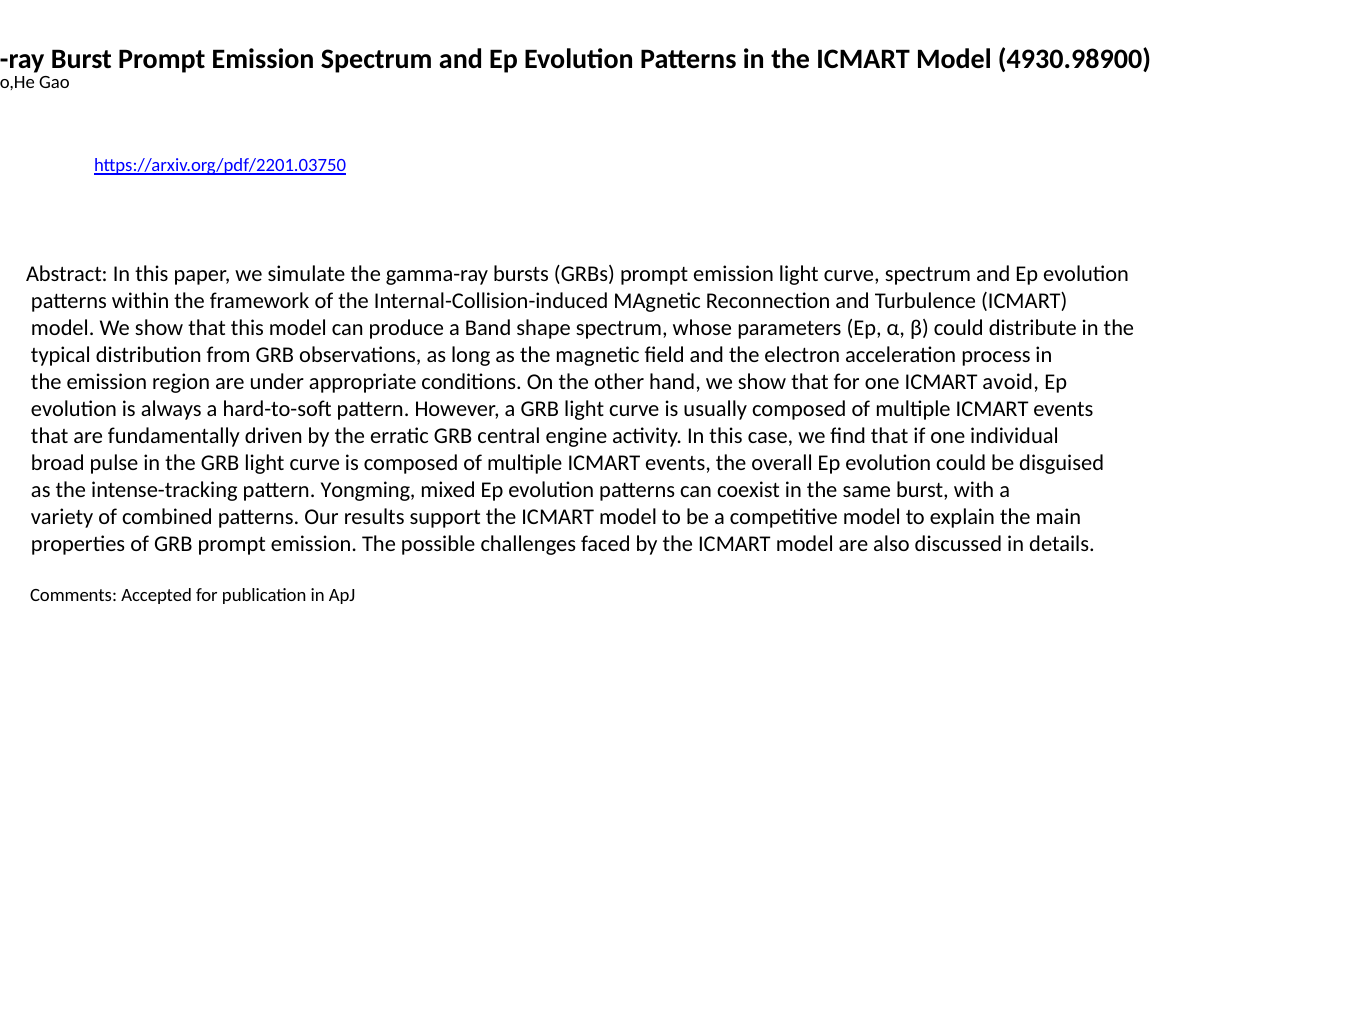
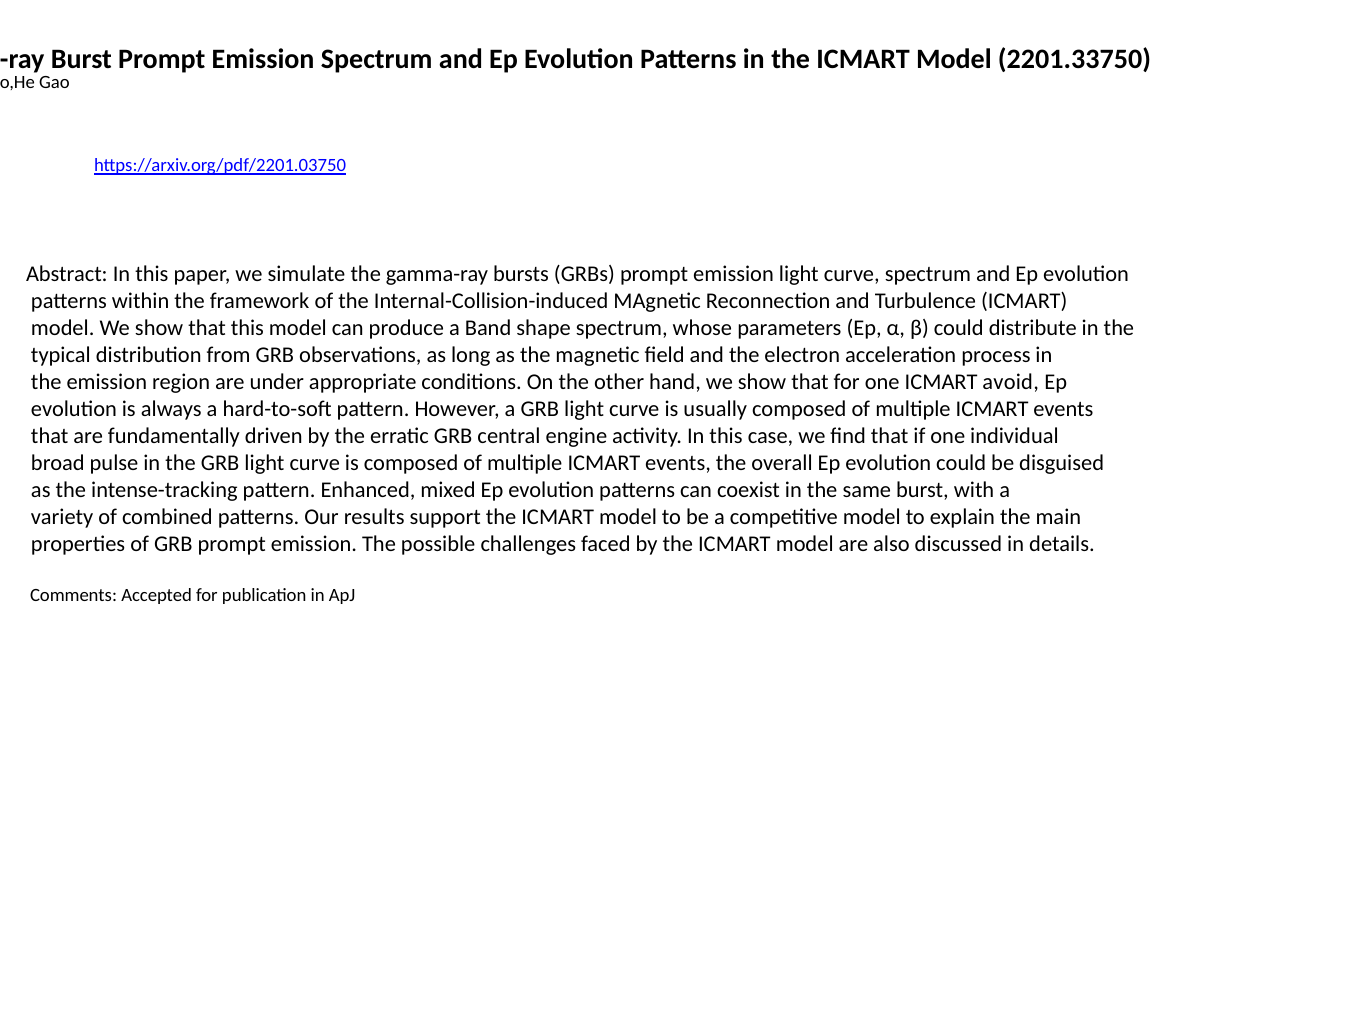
4930.98900: 4930.98900 -> 2201.33750 (1074, 59)
Yongming: Yongming -> Enhanced (368, 490)
